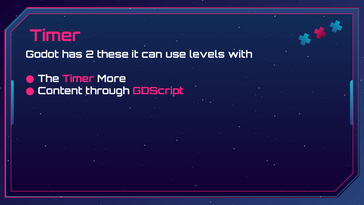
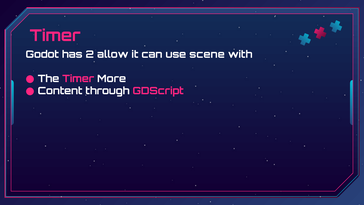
these: these -> allow (113, 54)
levels: levels -> scene (207, 54)
